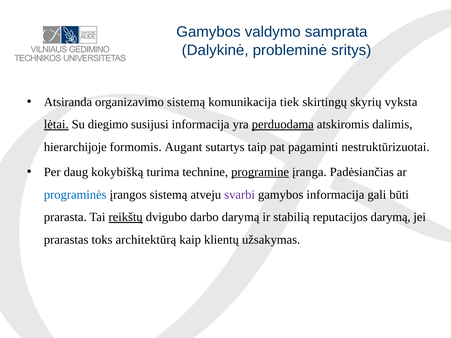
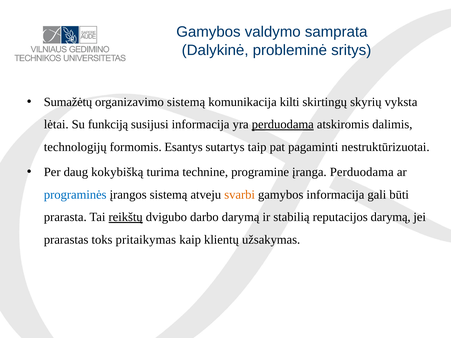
Atsiranda: Atsiranda -> Sumažėtų (68, 102)
tiek: tiek -> kilti (290, 102)
lėtai underline: present -> none (56, 125)
diegimo: diegimo -> funkciją (108, 125)
hierarchijoje: hierarchijoje -> technologijų (75, 147)
Augant: Augant -> Esantys (184, 147)
programine underline: present -> none (260, 172)
įranga Padėsiančias: Padėsiančias -> Perduodama (362, 172)
svarbi colour: purple -> orange (240, 195)
architektūrą: architektūrą -> pritaikymas (146, 240)
